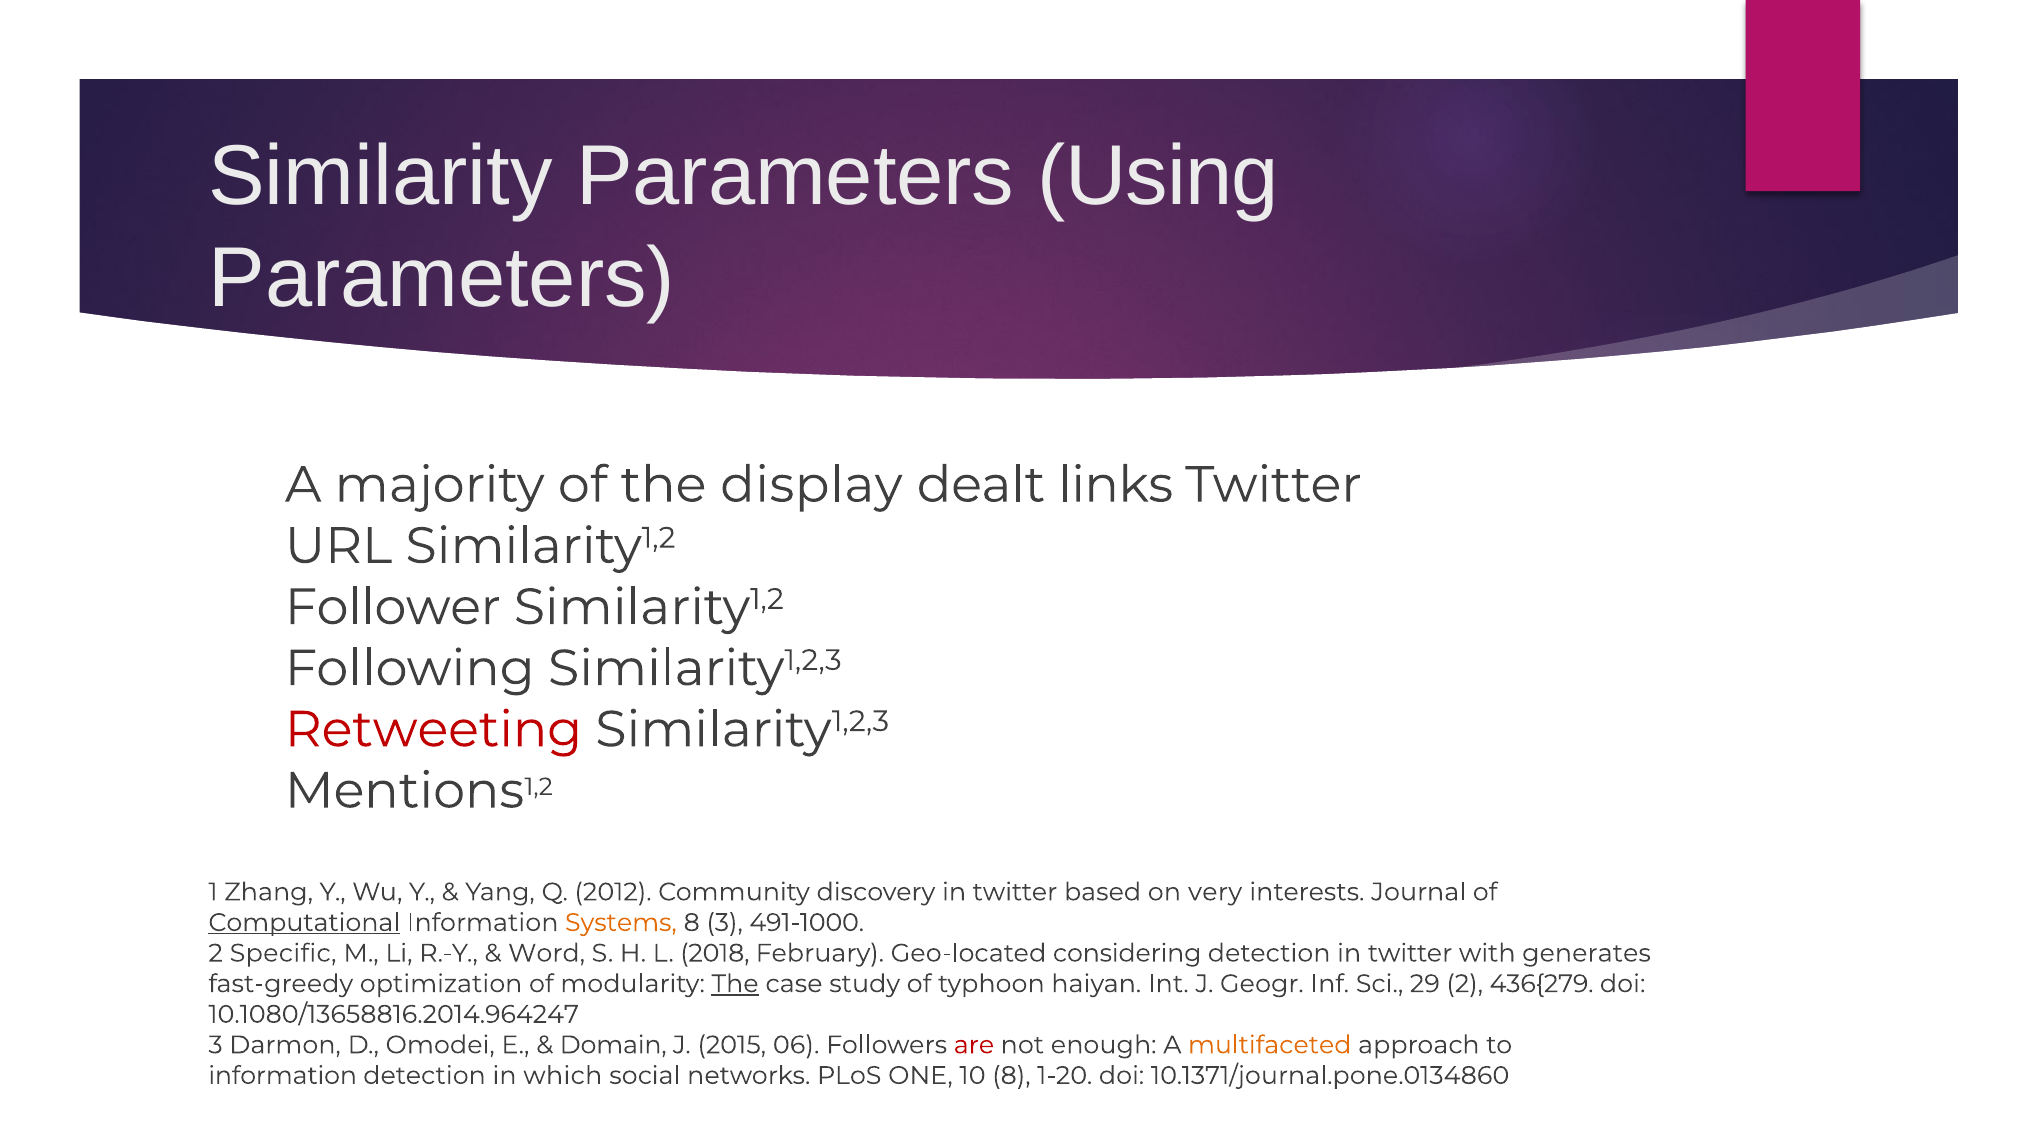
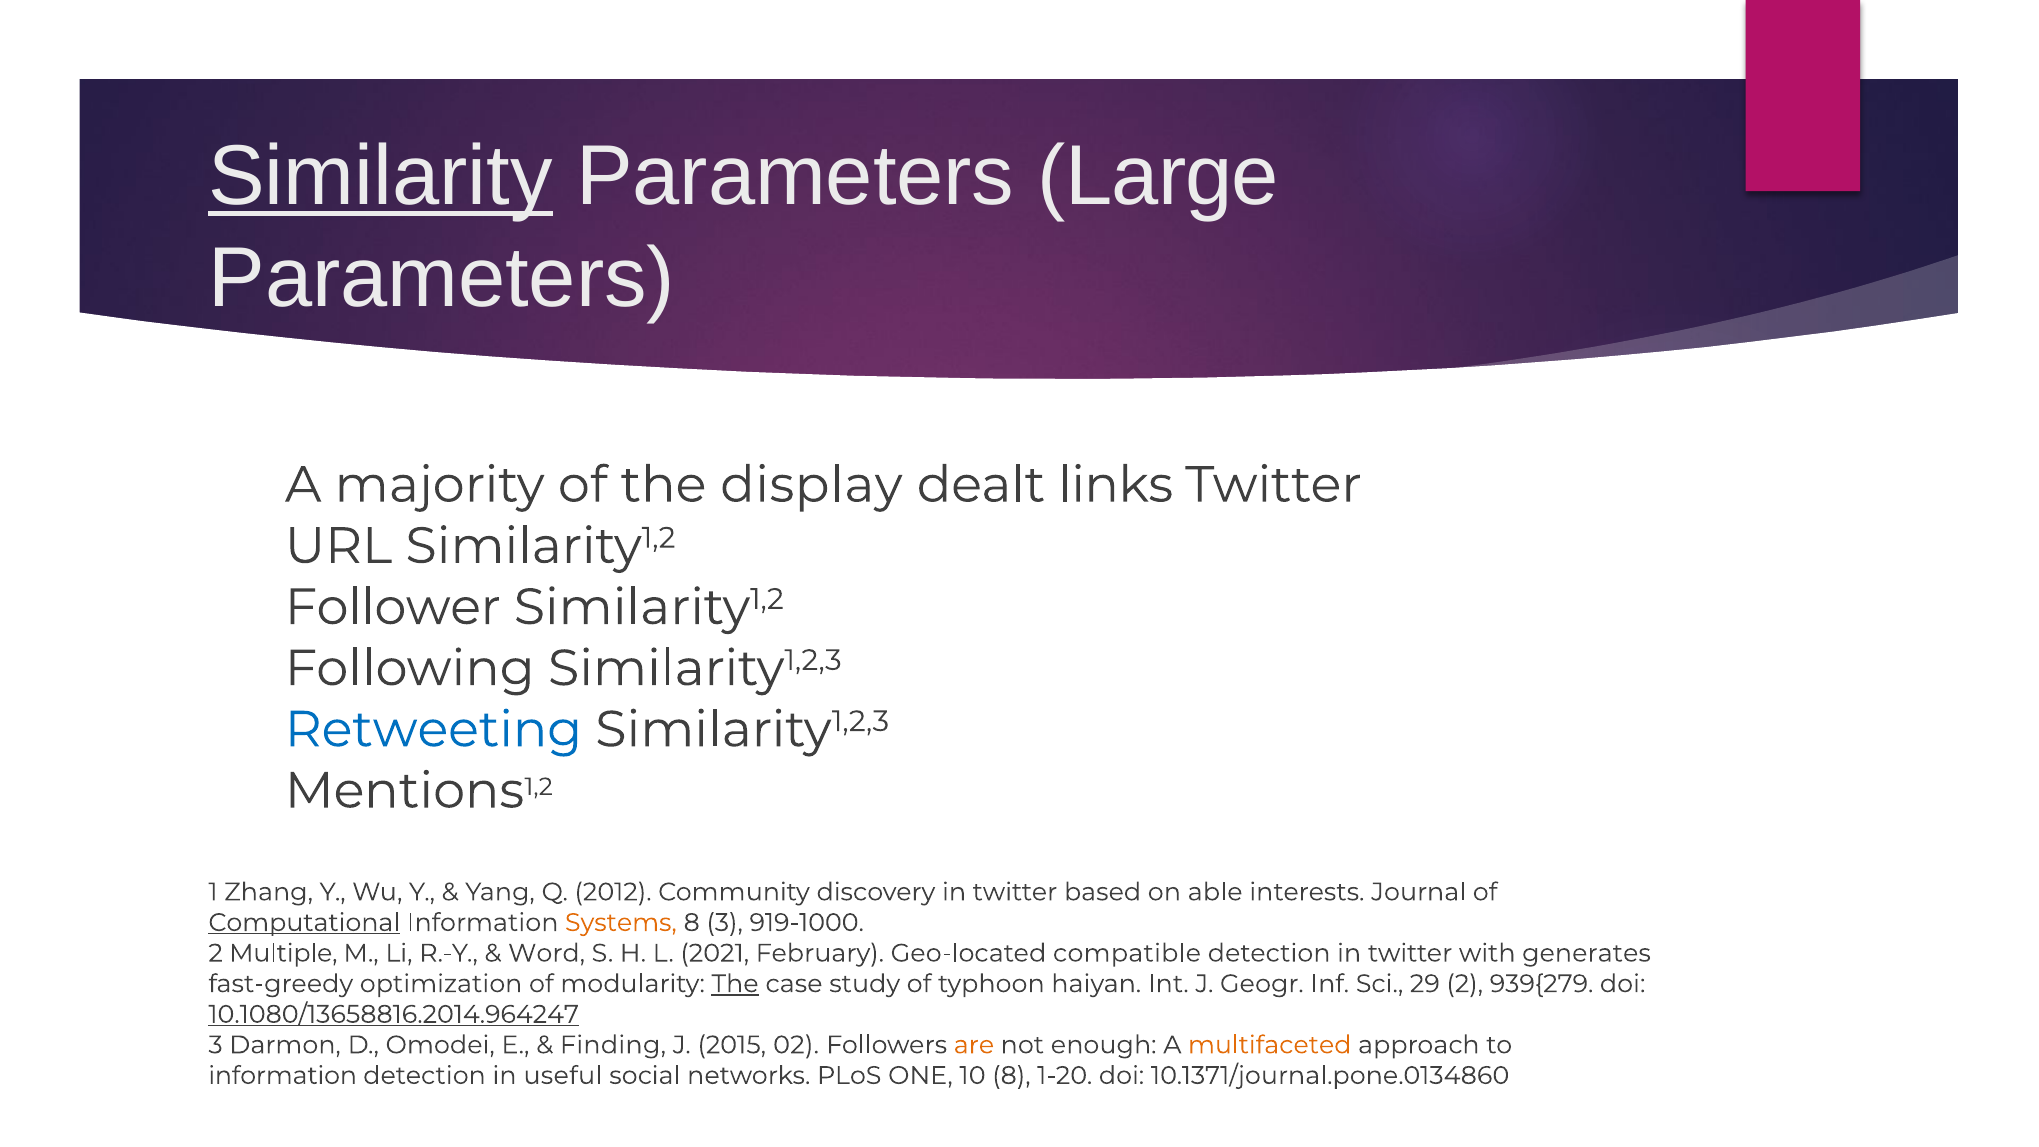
Similarity underline: none -> present (381, 177)
Using: Using -> Large (1159, 177)
Retweeting colour: red -> blue (433, 730)
very: very -> able (1215, 892)
491-1000: 491-1000 -> 919-1000 (807, 923)
Specific: Specific -> Multiple (283, 953)
2018: 2018 -> 2021 (715, 953)
considering: considering -> compatible (1127, 953)
436{279: 436{279 -> 939{279 (1541, 984)
10.1080/13658816.2014.964247 underline: none -> present (394, 1014)
Domain: Domain -> Finding (613, 1045)
06: 06 -> 02 (796, 1045)
are colour: red -> orange (974, 1045)
which: which -> useful (563, 1075)
